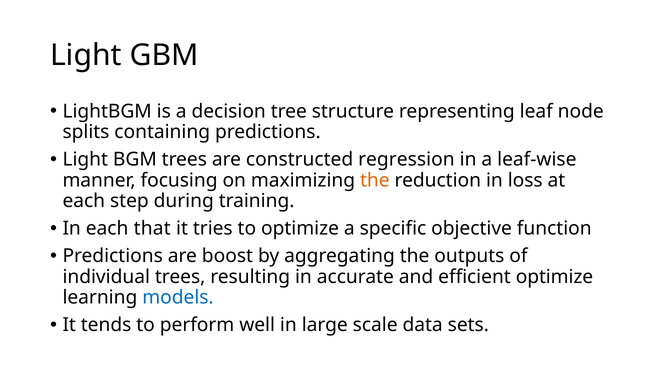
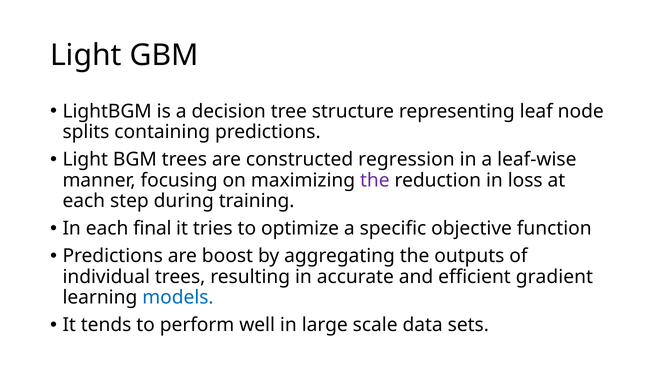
the colour: orange -> purple (375, 180)
that: that -> final (152, 229)
efficient optimize: optimize -> gradient (554, 277)
